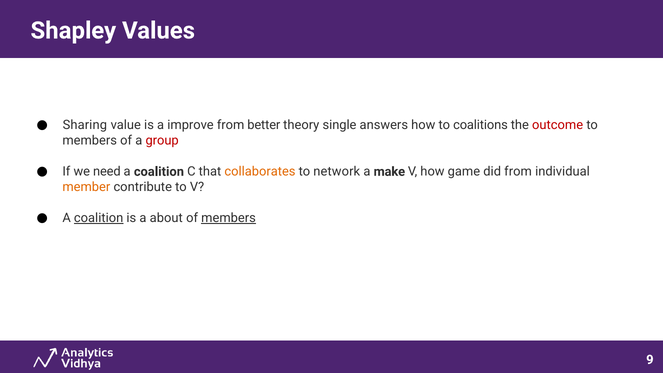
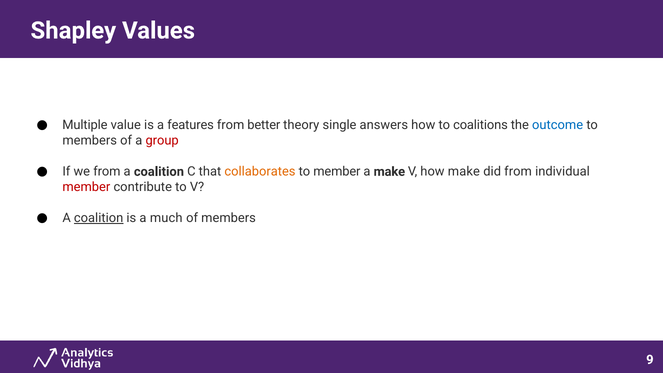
Sharing: Sharing -> Multiple (85, 125)
improve: improve -> features (191, 125)
outcome colour: red -> blue (558, 125)
we need: need -> from (107, 172)
to network: network -> member (337, 172)
how game: game -> make (464, 172)
member colour: orange -> red (86, 187)
a about: about -> much (166, 218)
members underline: present -> none (229, 218)
